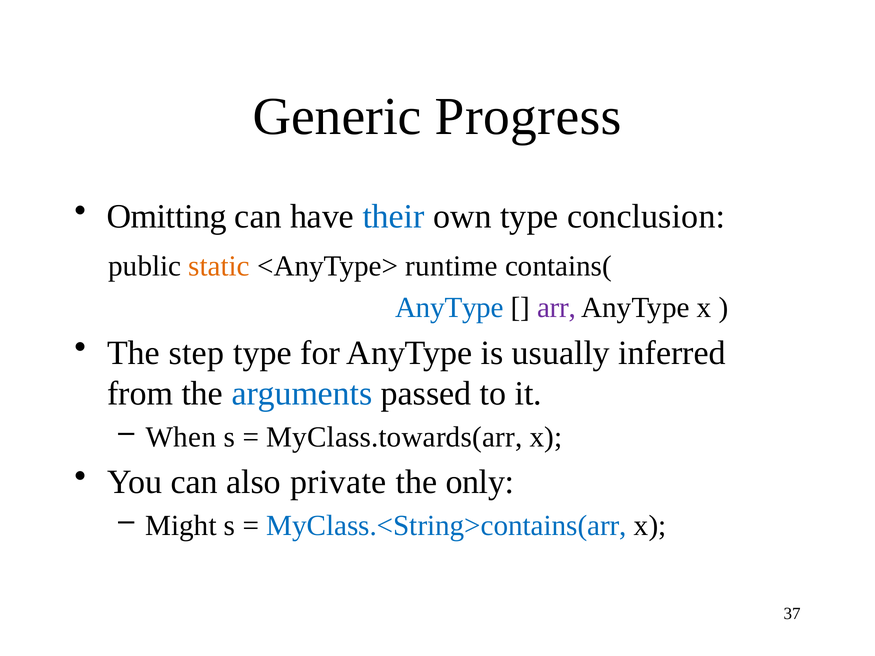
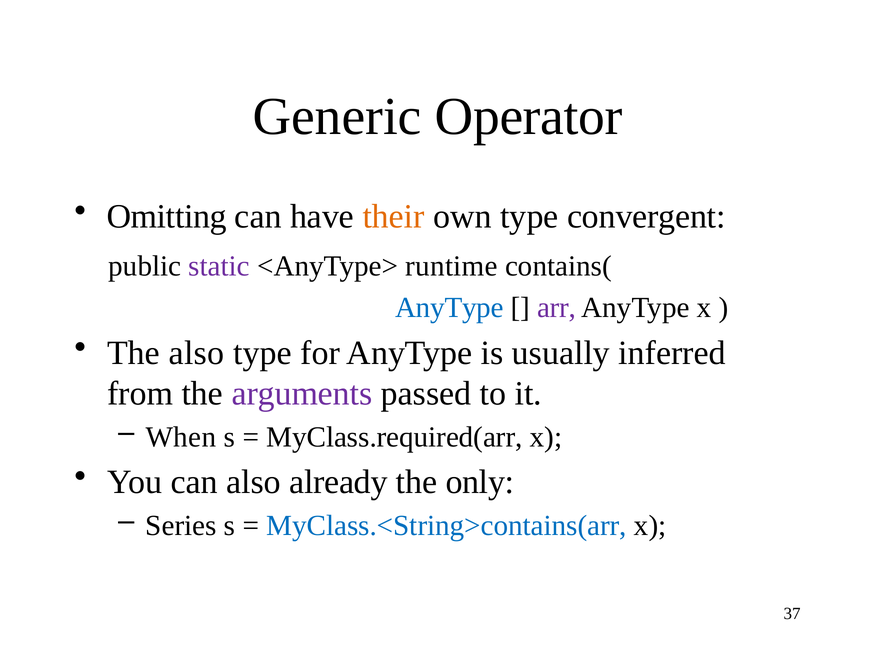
Progress: Progress -> Operator (529, 117)
their colour: blue -> orange (394, 217)
conclusion: conclusion -> convergent (646, 217)
static colour: orange -> purple (219, 266)
The step: step -> also (197, 353)
arguments colour: blue -> purple (302, 394)
MyClass.towards(arr: MyClass.towards(arr -> MyClass.required(arr (394, 437)
private: private -> already (339, 482)
Might: Might -> Series (181, 526)
